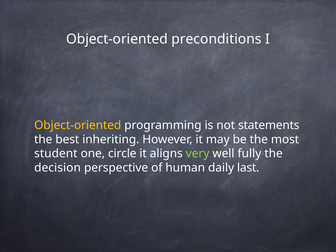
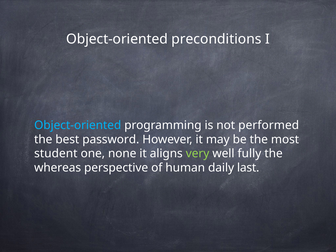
Object-oriented colour: yellow -> light blue (78, 125)
statements: statements -> performed (269, 125)
inheriting: inheriting -> password (111, 139)
circle: circle -> none (122, 154)
decision: decision -> whereas (58, 168)
